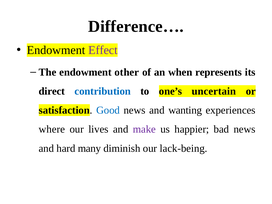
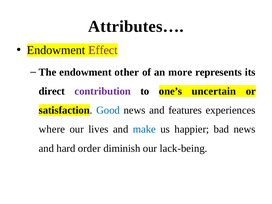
Difference…: Difference… -> Attributes… (136, 26)
when: when -> more (180, 72)
contribution colour: blue -> purple (103, 91)
wanting: wanting -> features (185, 110)
make colour: purple -> blue (144, 129)
many: many -> order (89, 148)
